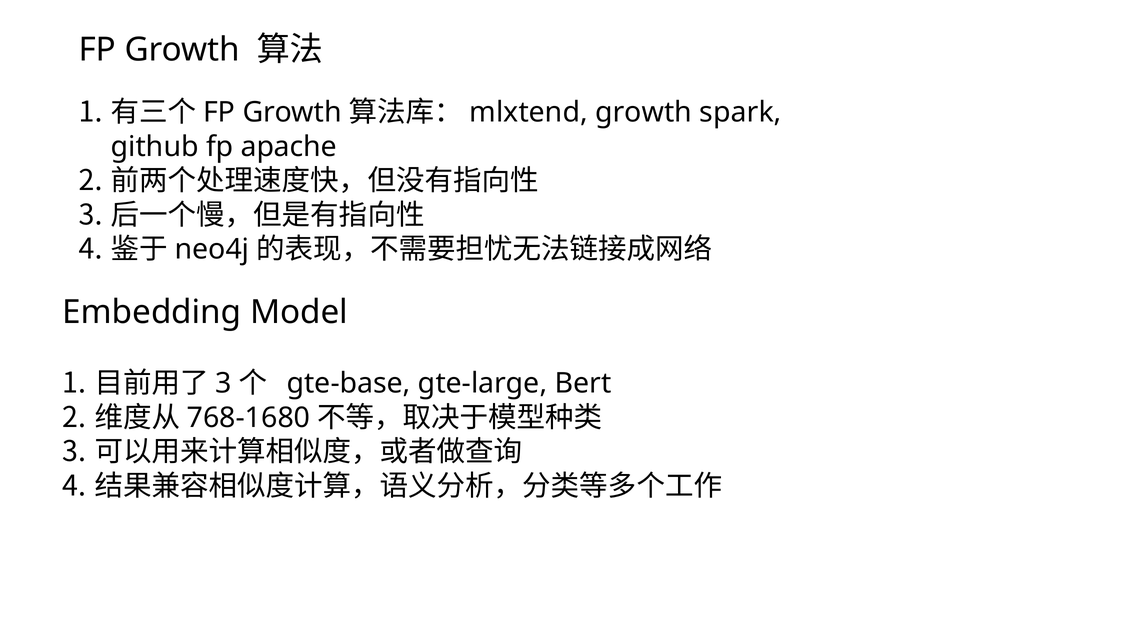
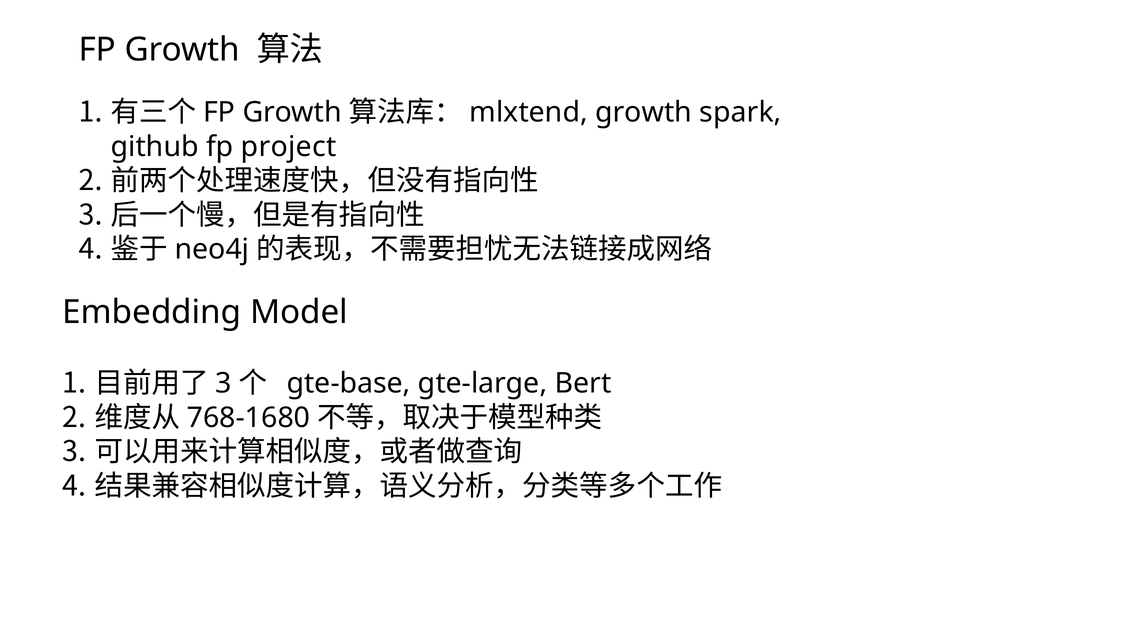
apache: apache -> project (289, 147)
